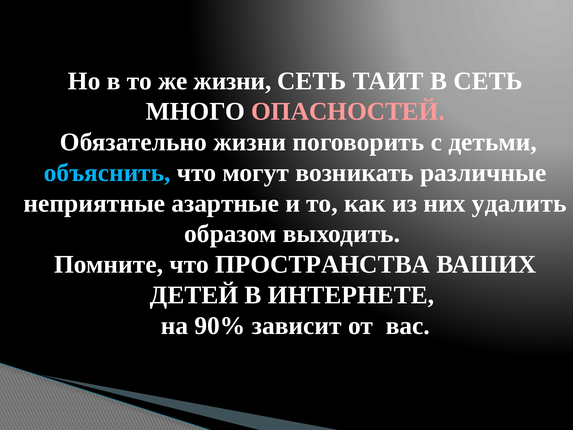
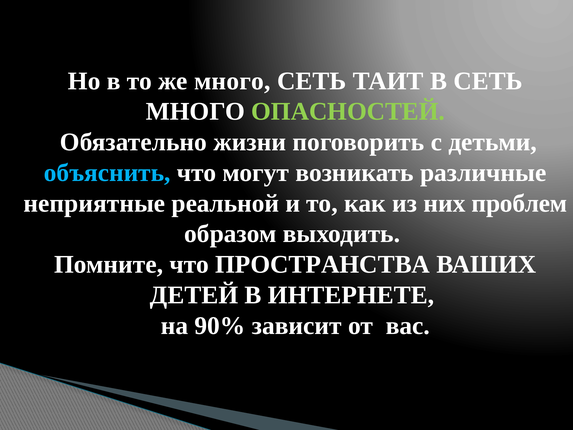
же жизни: жизни -> много (232, 81)
ОПАСНОСТЕЙ colour: pink -> light green (348, 111)
азартные: азартные -> реальной (225, 203)
удалить: удалить -> проблем (519, 203)
